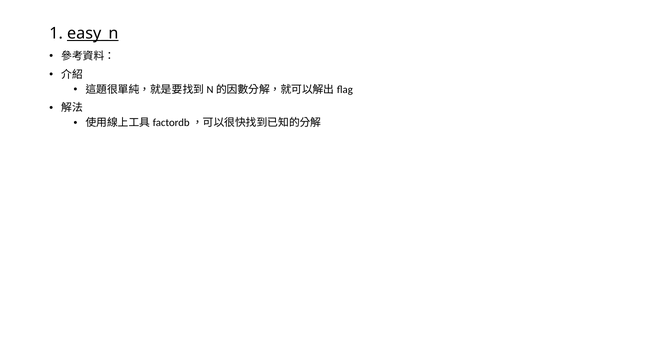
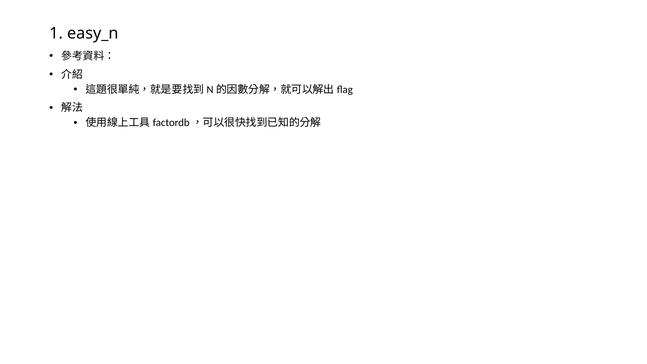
easy_n underline: present -> none (93, 34)
